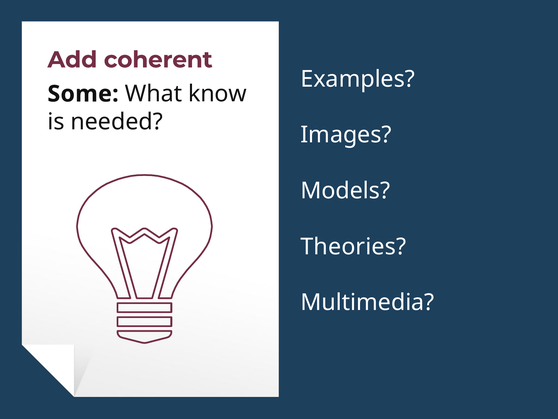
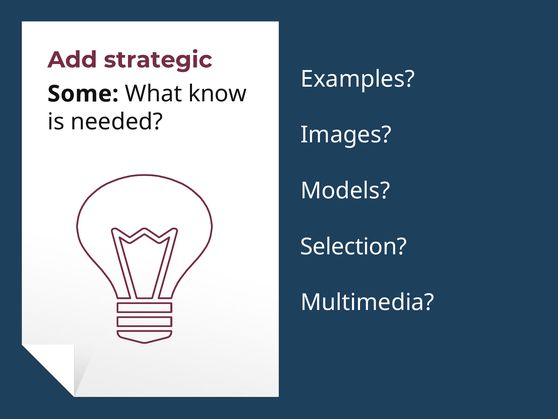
coherent: coherent -> strategic (158, 60)
Theories: Theories -> Selection (354, 246)
